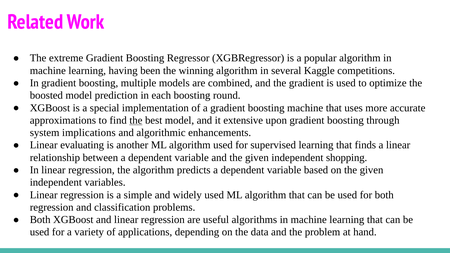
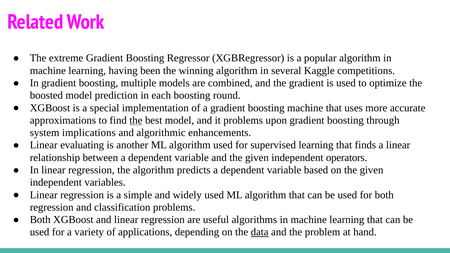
it extensive: extensive -> problems (243, 120)
shopping: shopping -> operators (347, 158)
data underline: none -> present (260, 232)
